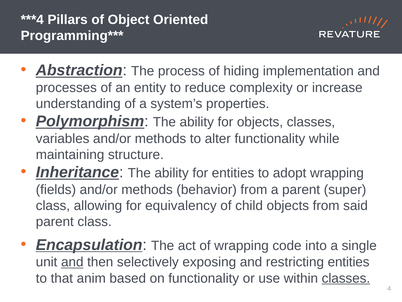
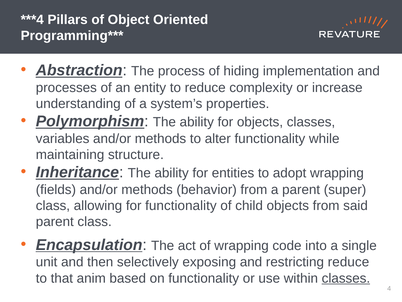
for equivalency: equivalency -> functionality (181, 205)
and underline: present -> none (72, 262)
restricting entities: entities -> reduce (348, 262)
